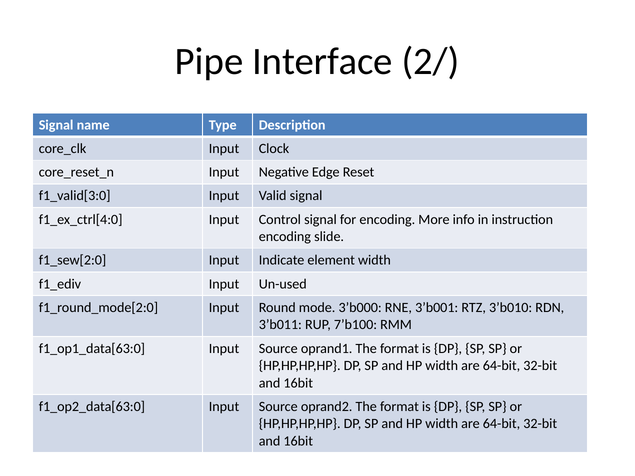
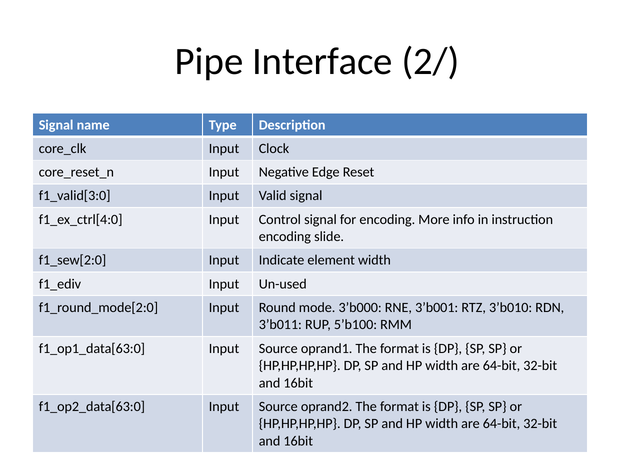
7’b100: 7’b100 -> 5’b100 (356, 325)
